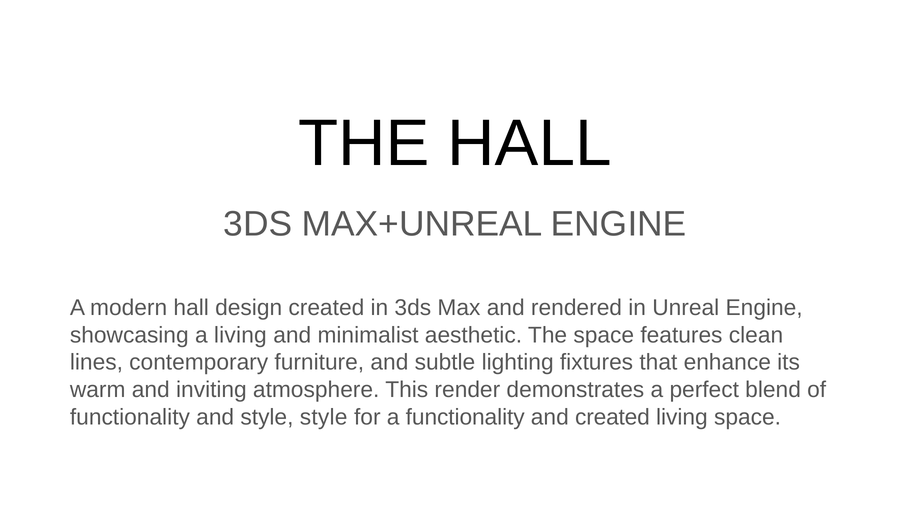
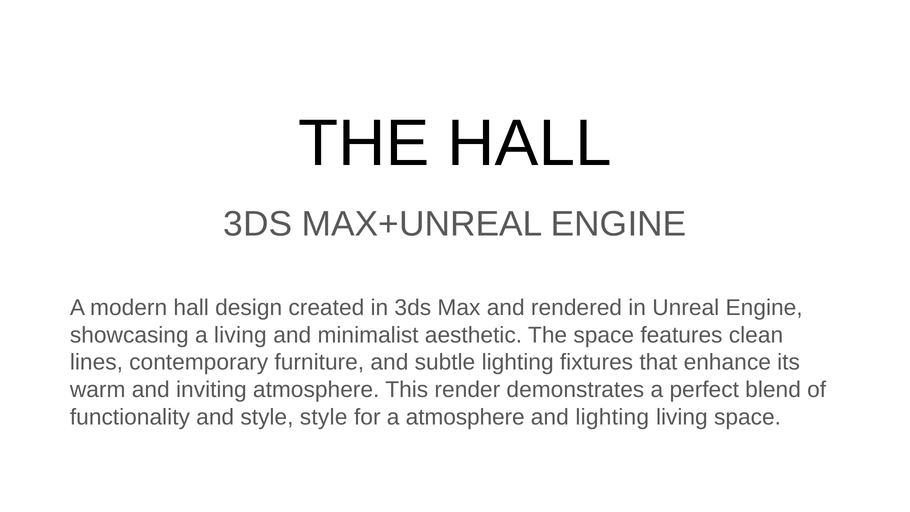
a functionality: functionality -> atmosphere (465, 417)
and created: created -> lighting (612, 417)
